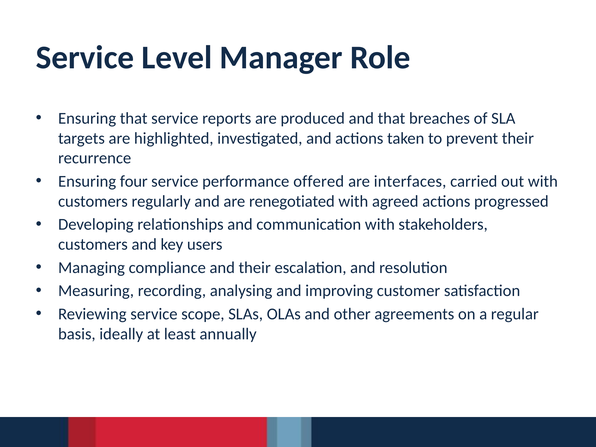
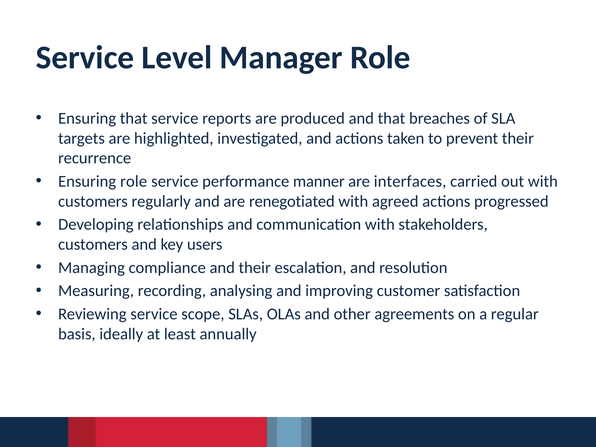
Ensuring four: four -> role (134, 181)
offered: offered -> manner (319, 181)
